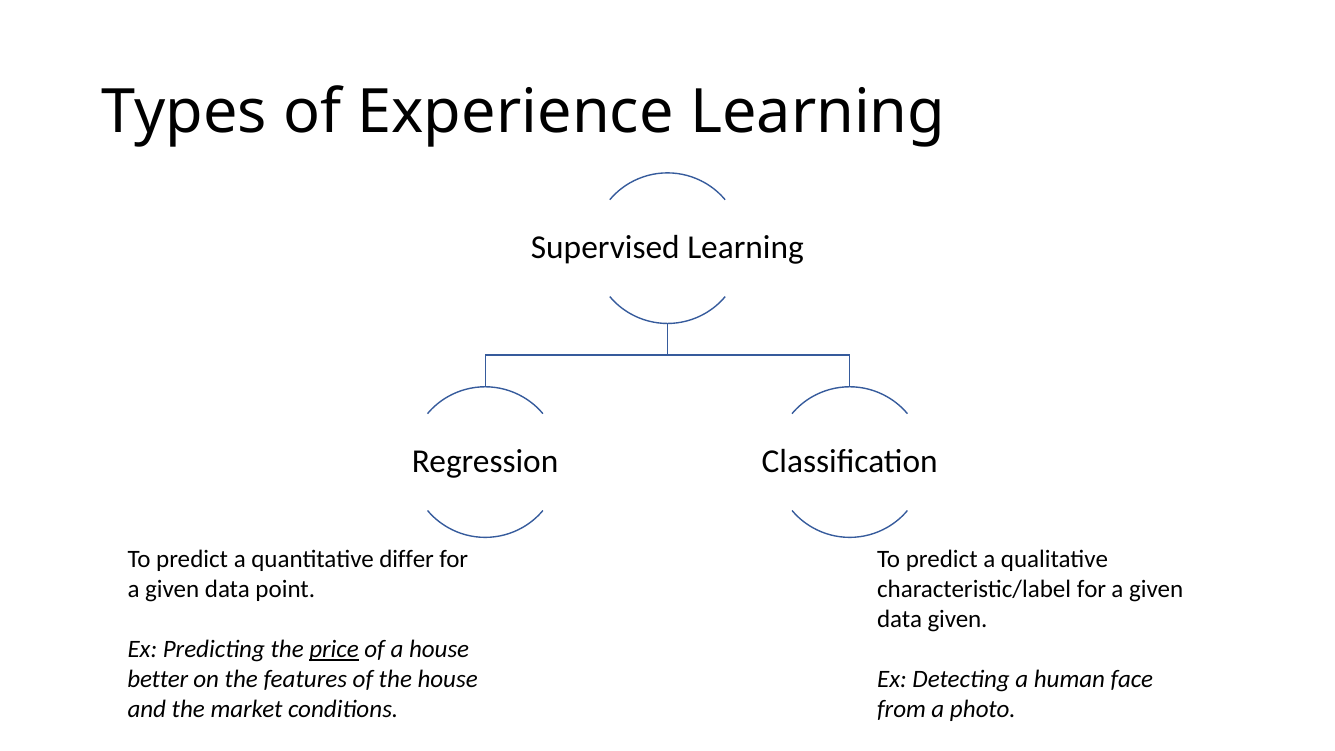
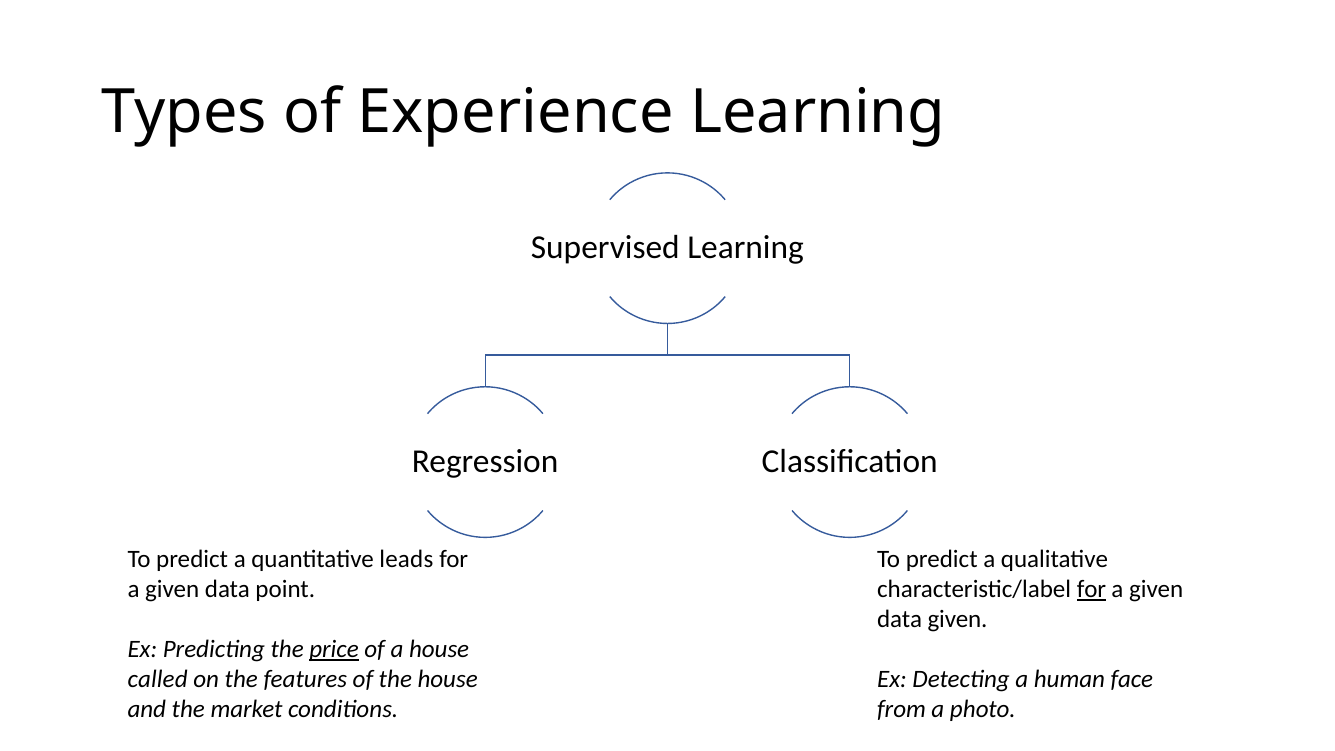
differ: differ -> leads (406, 559)
for underline: none -> present (1091, 589)
better: better -> called (158, 679)
